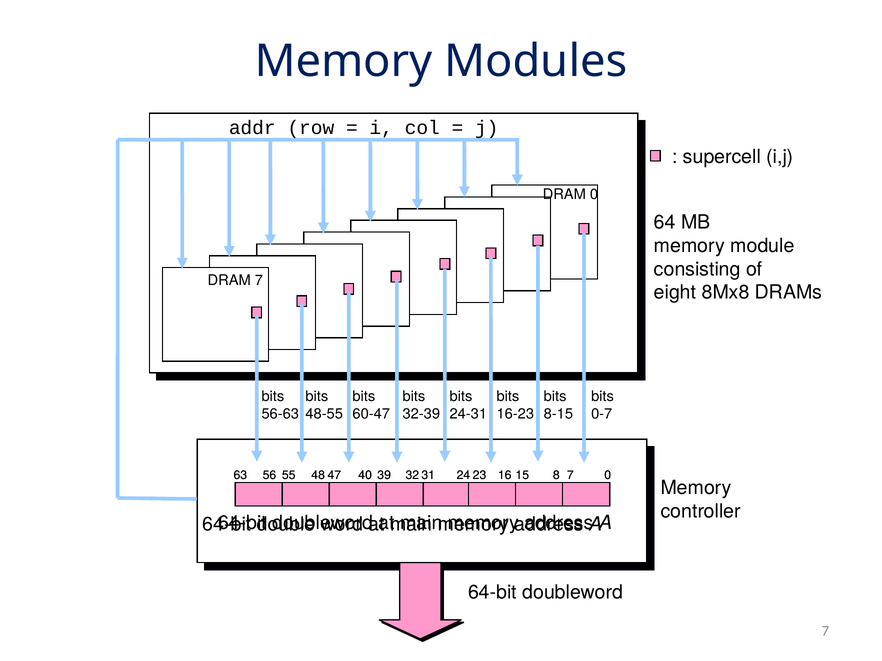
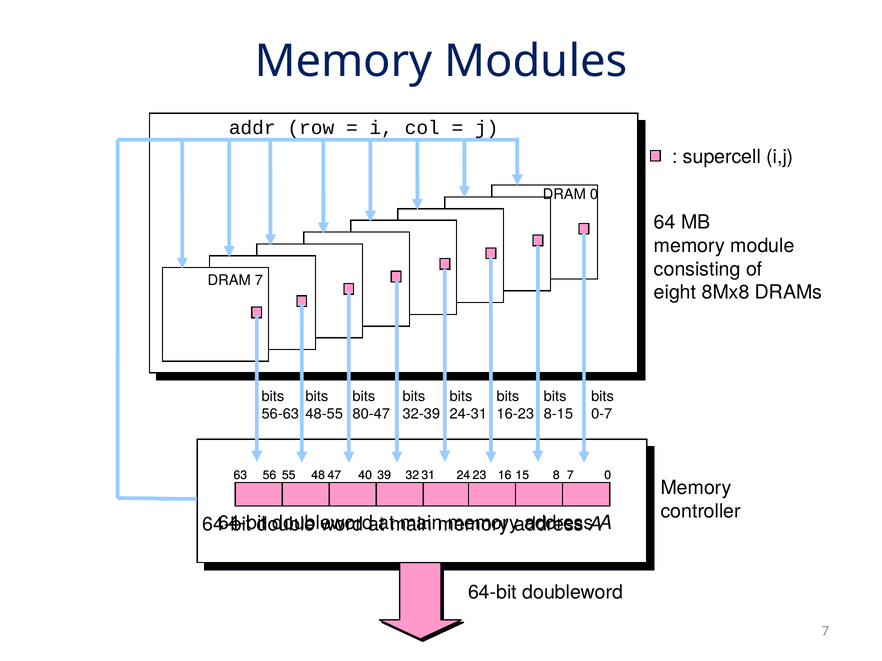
60-47: 60-47 -> 80-47 (371, 414)
